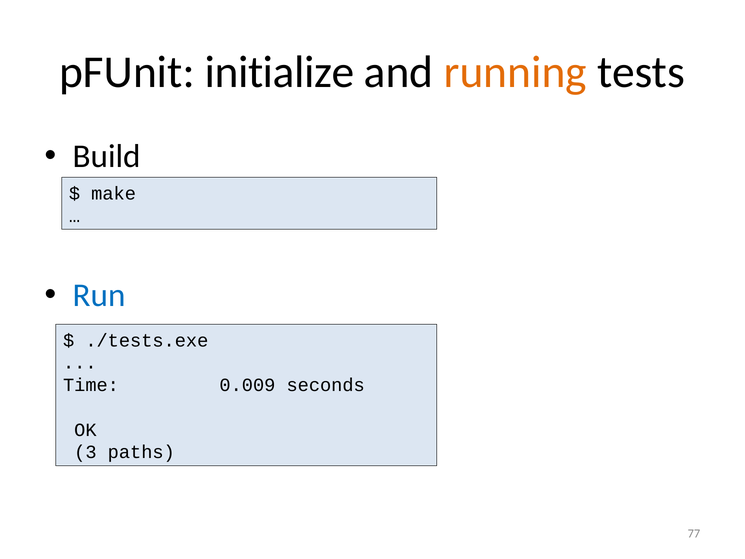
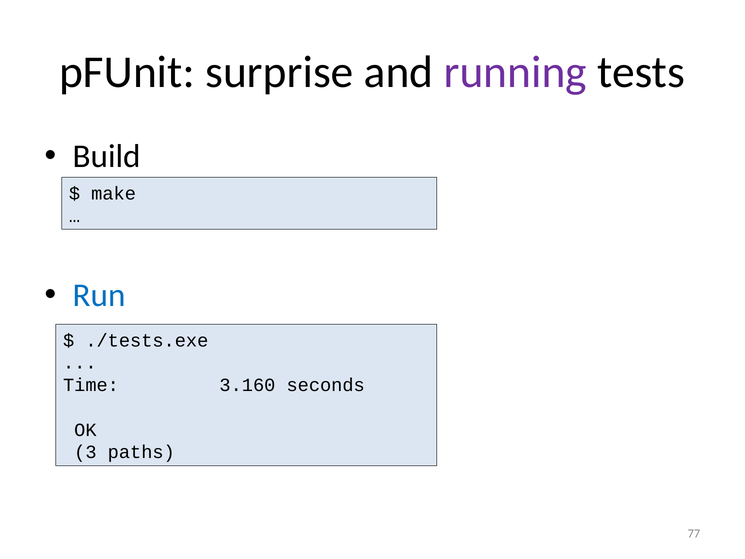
initialize: initialize -> surprise (279, 72)
running colour: orange -> purple (515, 72)
0.009: 0.009 -> 3.160 (247, 385)
